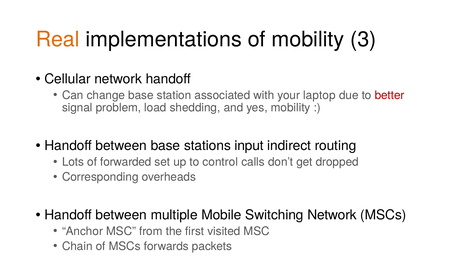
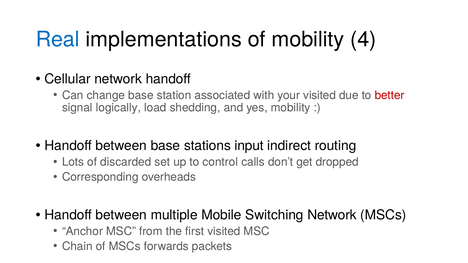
Real colour: orange -> blue (58, 39)
3: 3 -> 4 (363, 39)
your laptop: laptop -> visited (320, 95)
problem: problem -> logically (118, 108)
forwarded: forwarded -> discarded (126, 162)
